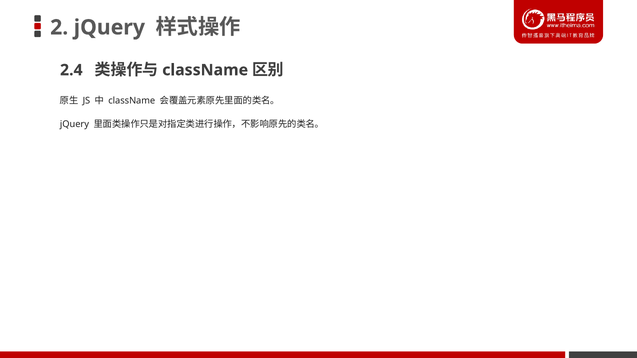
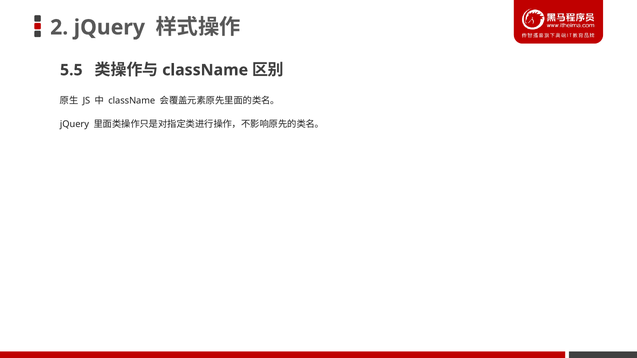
2.4: 2.4 -> 5.5 (71, 70)
